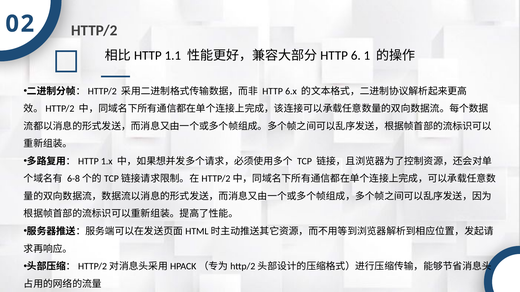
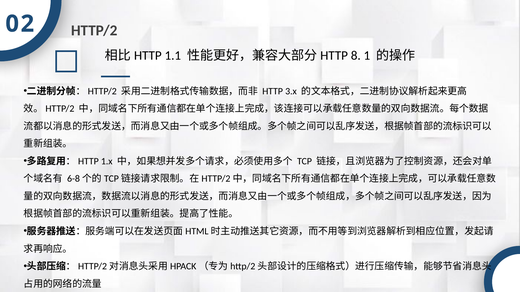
6: 6 -> 8 (356, 56)
6.x: 6.x -> 3.x (291, 91)
